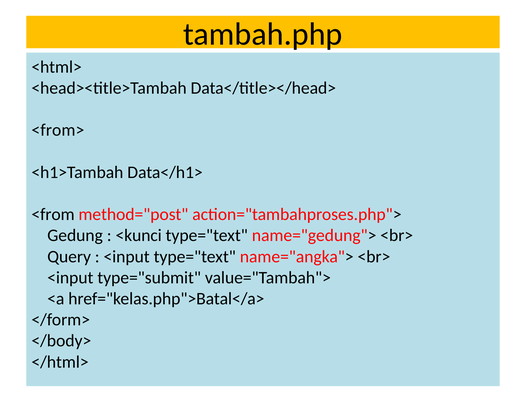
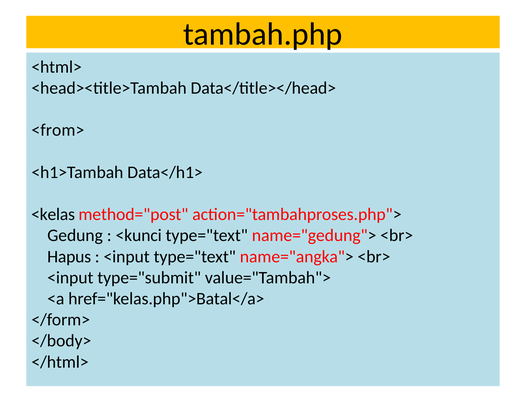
<from: <from -> <kelas (53, 214)
Query: Query -> Hapus (69, 256)
